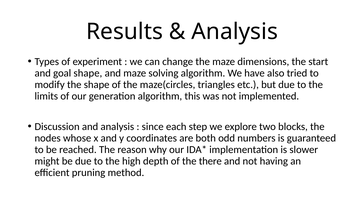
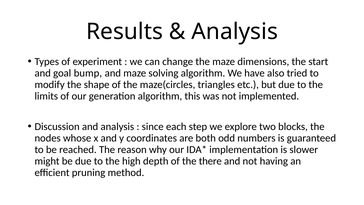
goal shape: shape -> bump (88, 73)
